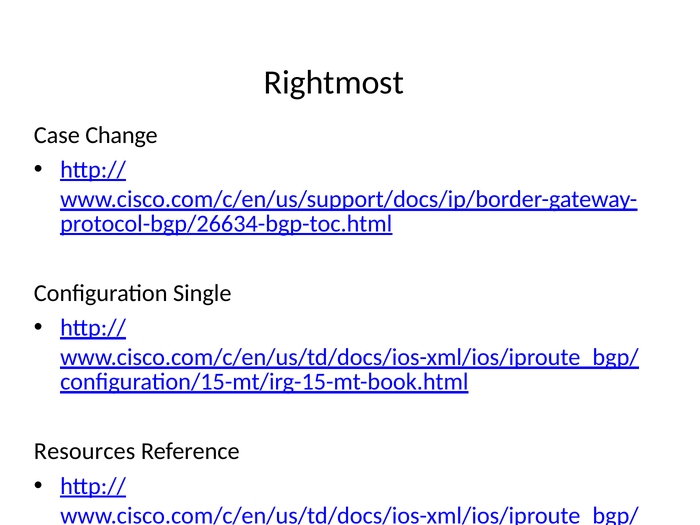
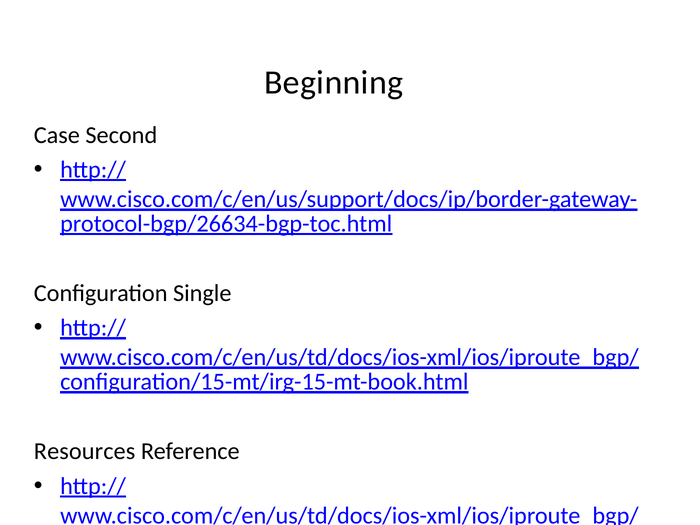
Rightmost: Rightmost -> Beginning (334, 83)
Change: Change -> Second (121, 135)
